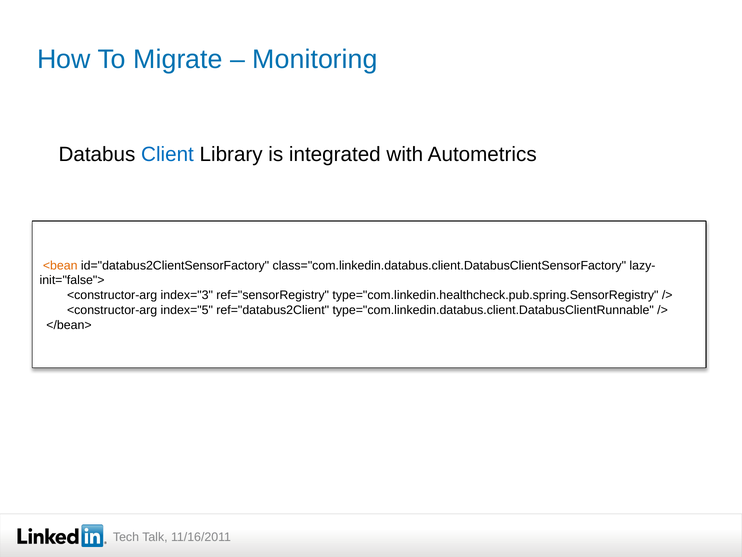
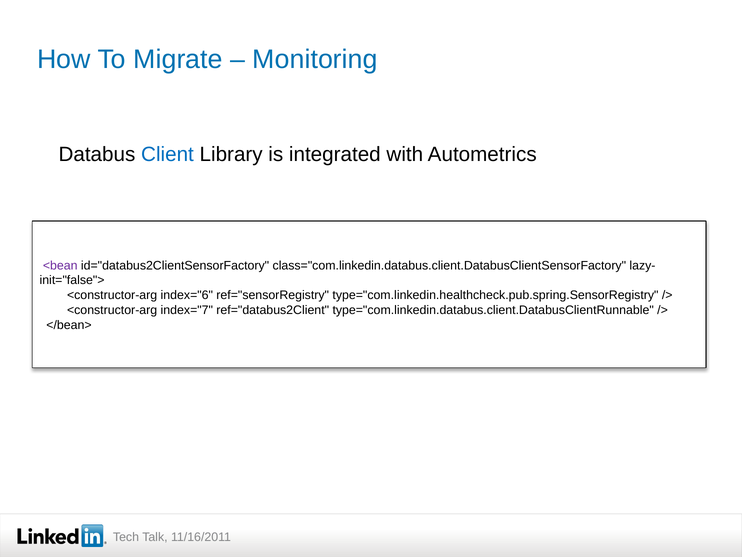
<bean colour: orange -> purple (60, 265)
index="3: index="3 -> index="6 (187, 295)
index="5: index="5 -> index="7 (187, 310)
